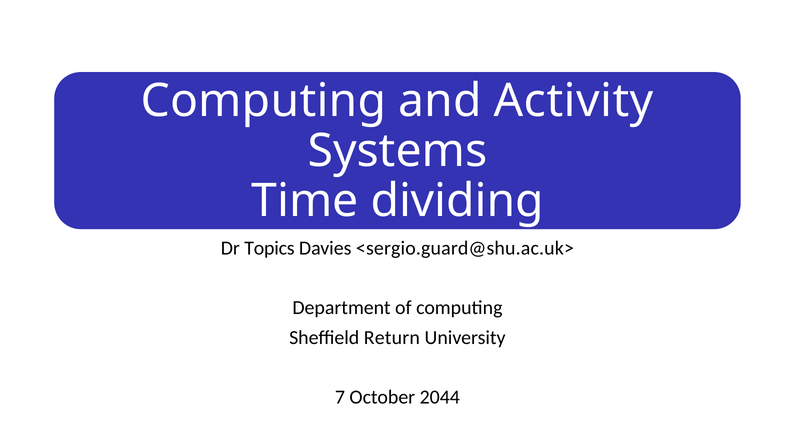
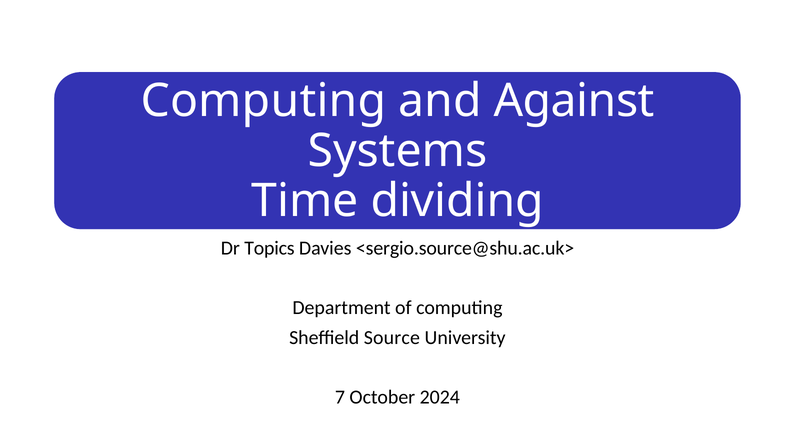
Activity: Activity -> Against (574, 101)
<sergio.guard@shu.ac.uk>: <sergio.guard@shu.ac.uk> -> <sergio.source@shu.ac.uk> (465, 248)
Return: Return -> Source (392, 338)
2044: 2044 -> 2024 (440, 397)
